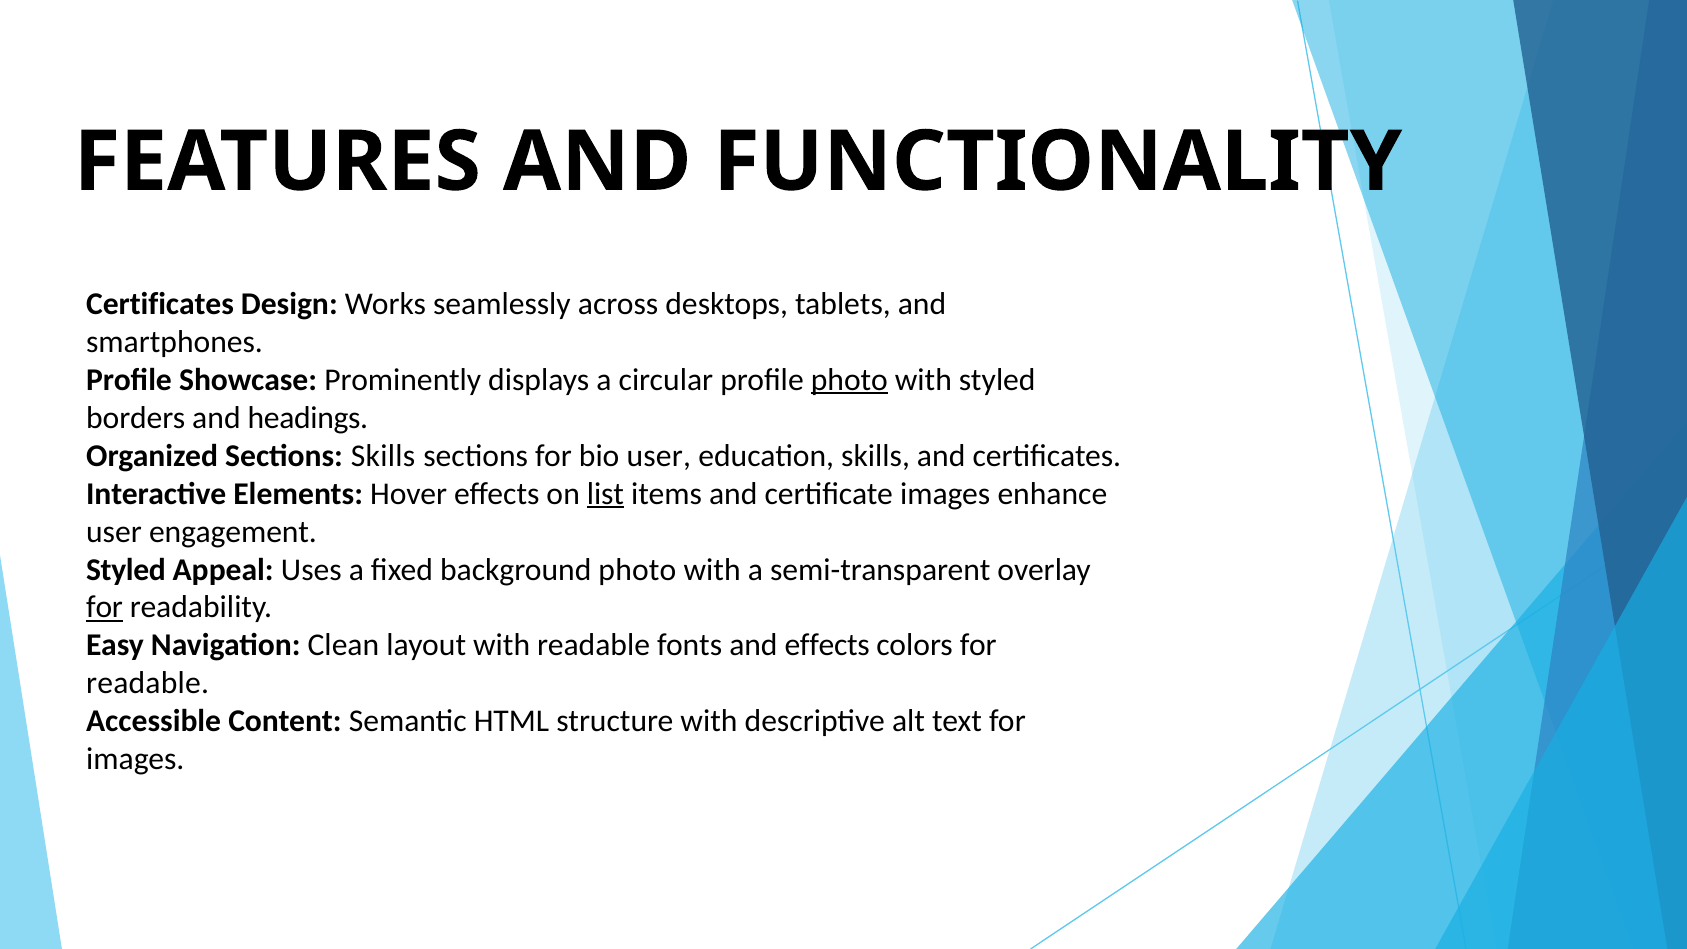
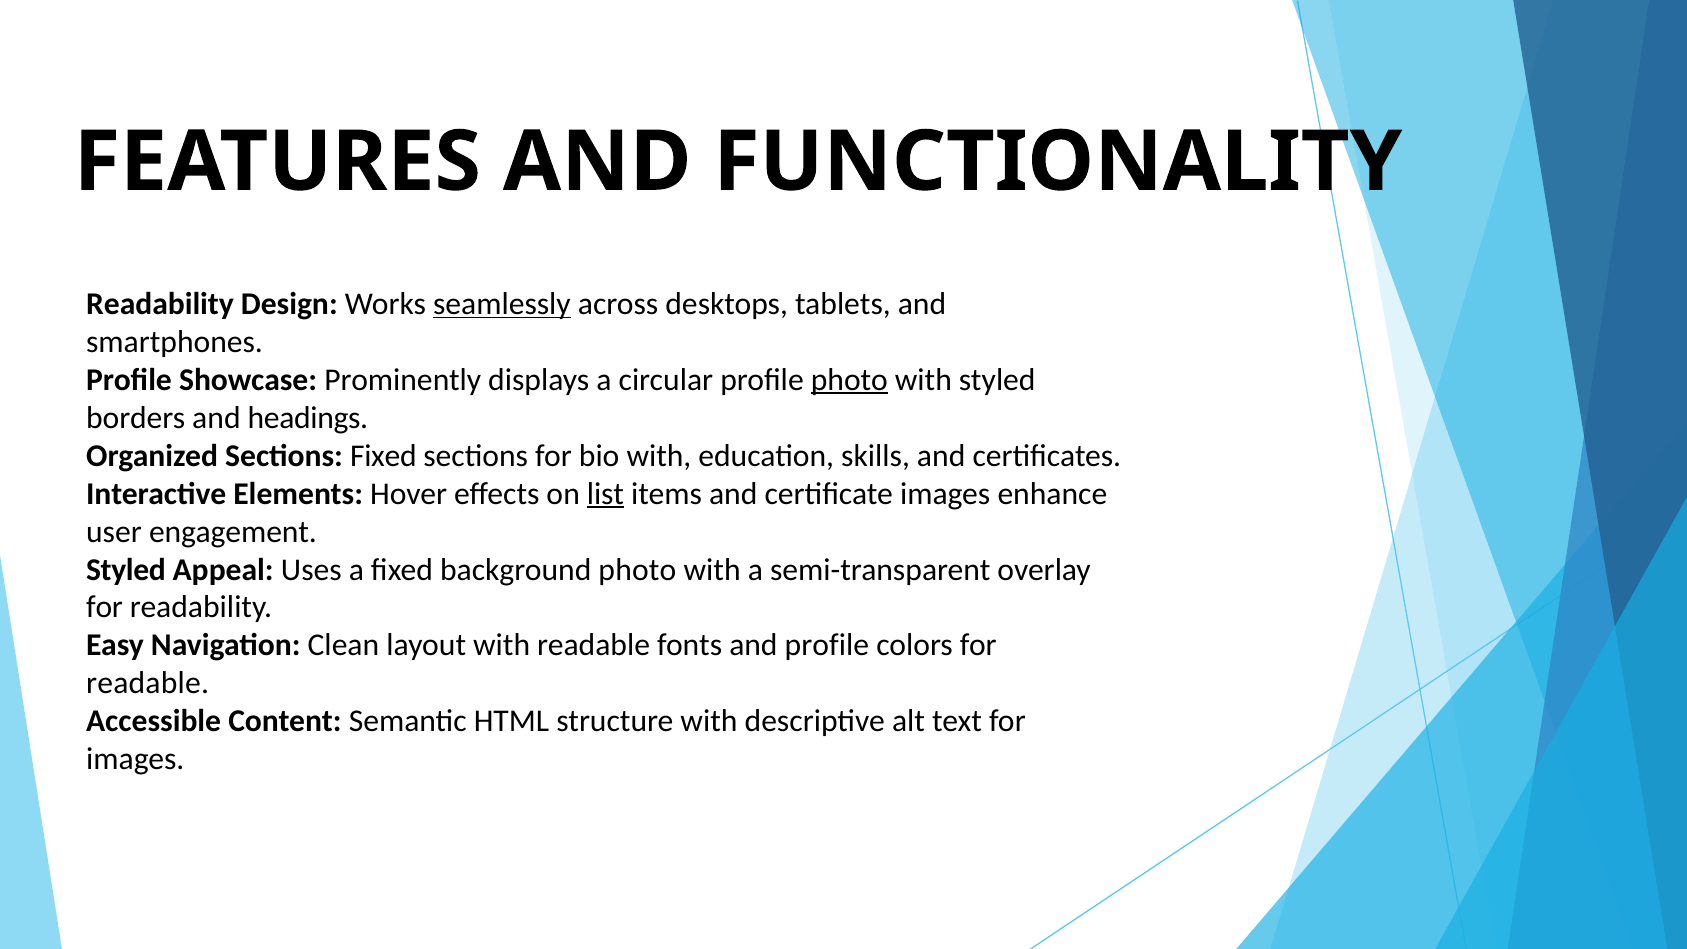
Certificates: Certificates -> Readability (160, 304)
seamlessly underline: none -> present (502, 304)
Sections Skills: Skills -> Fixed (383, 456)
bio user: user -> with (659, 456)
for underline: present -> none (105, 607)
and effects: effects -> profile (827, 645)
